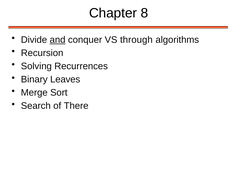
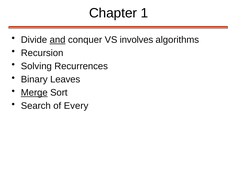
8: 8 -> 1 (145, 13)
through: through -> involves (136, 40)
Merge underline: none -> present (34, 93)
There: There -> Every (76, 106)
